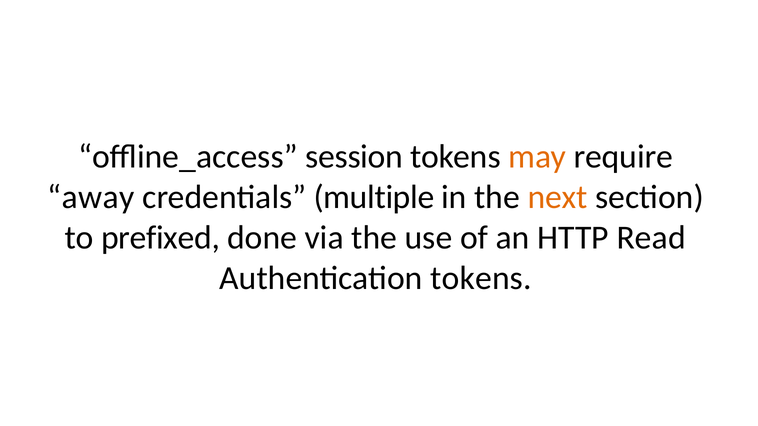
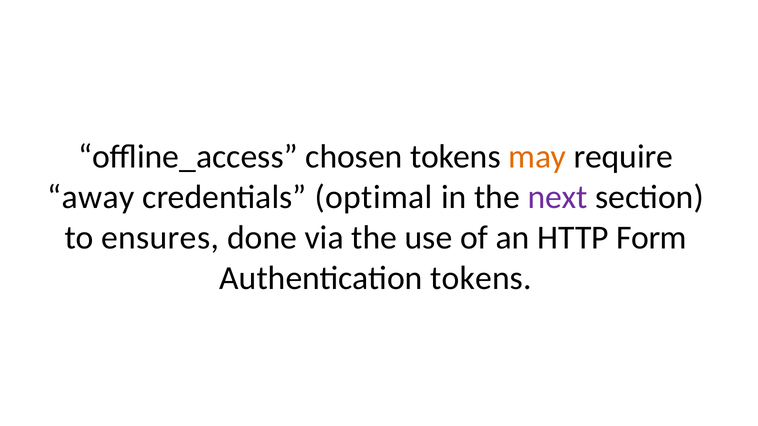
session: session -> chosen (354, 157)
multiple: multiple -> optimal (374, 197)
next colour: orange -> purple (558, 197)
prefixed: prefixed -> ensures (160, 238)
Read: Read -> Form (651, 238)
